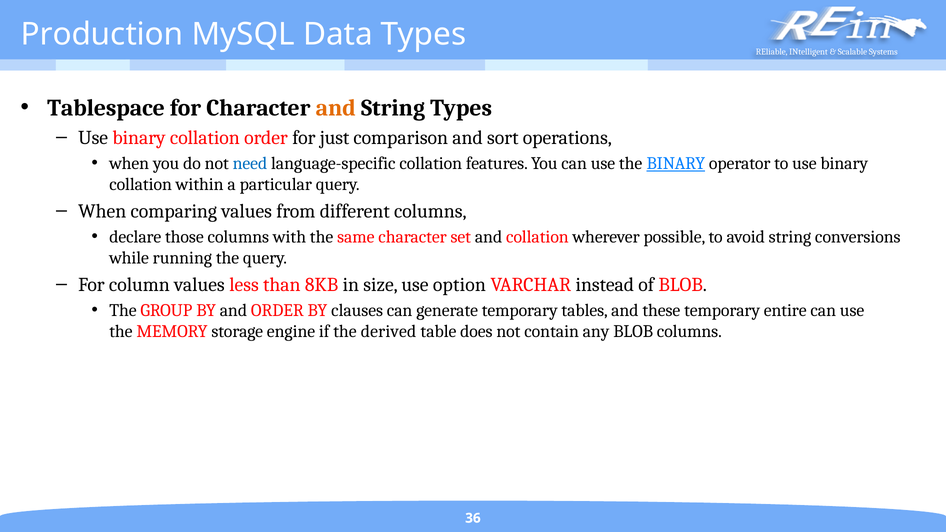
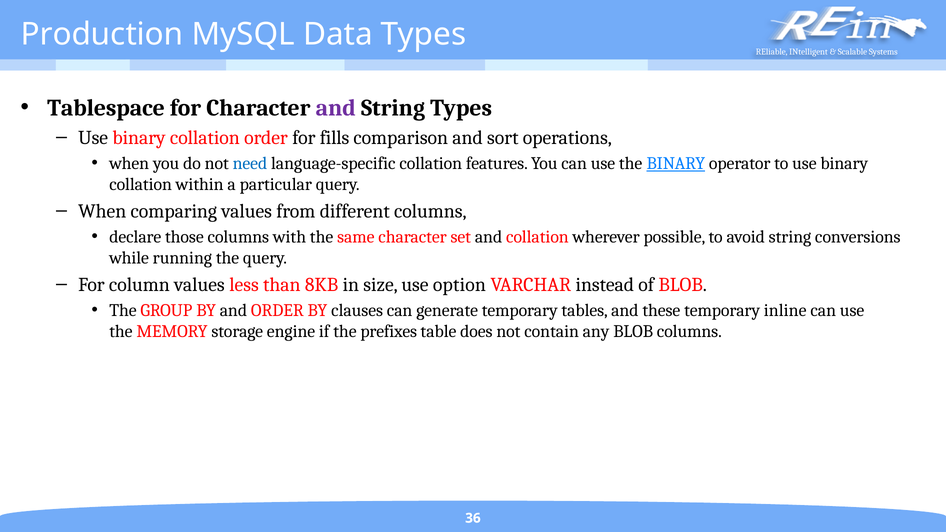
and colour: orange -> purple (336, 108)
just: just -> fills (335, 138)
entire: entire -> inline (785, 311)
derived: derived -> prefixes (389, 332)
